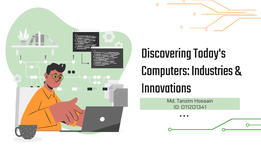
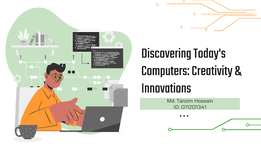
Industries: Industries -> Creativity (212, 70)
